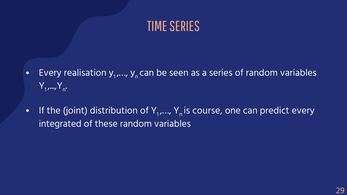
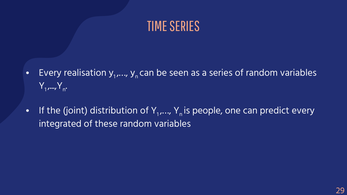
course: course -> people (208, 111)
